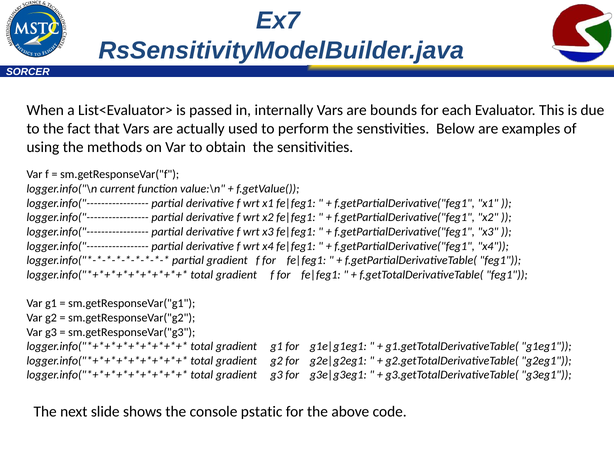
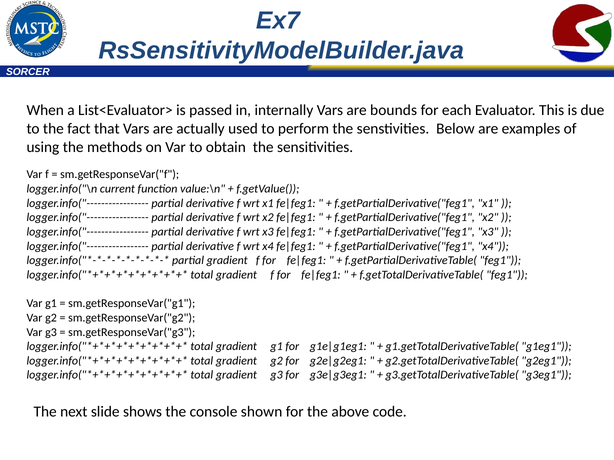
pstatic: pstatic -> shown (262, 412)
